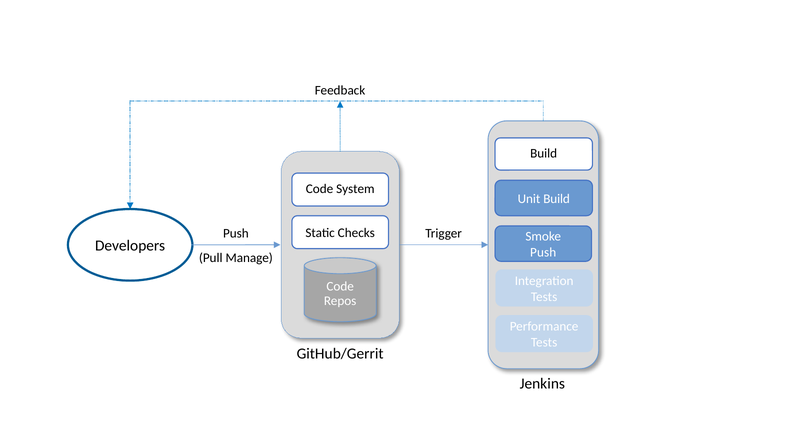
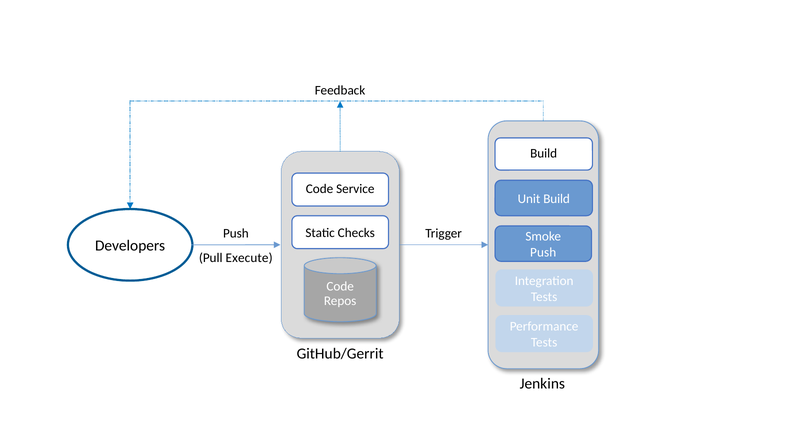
System: System -> Service (355, 189)
Manage: Manage -> Execute (249, 258)
